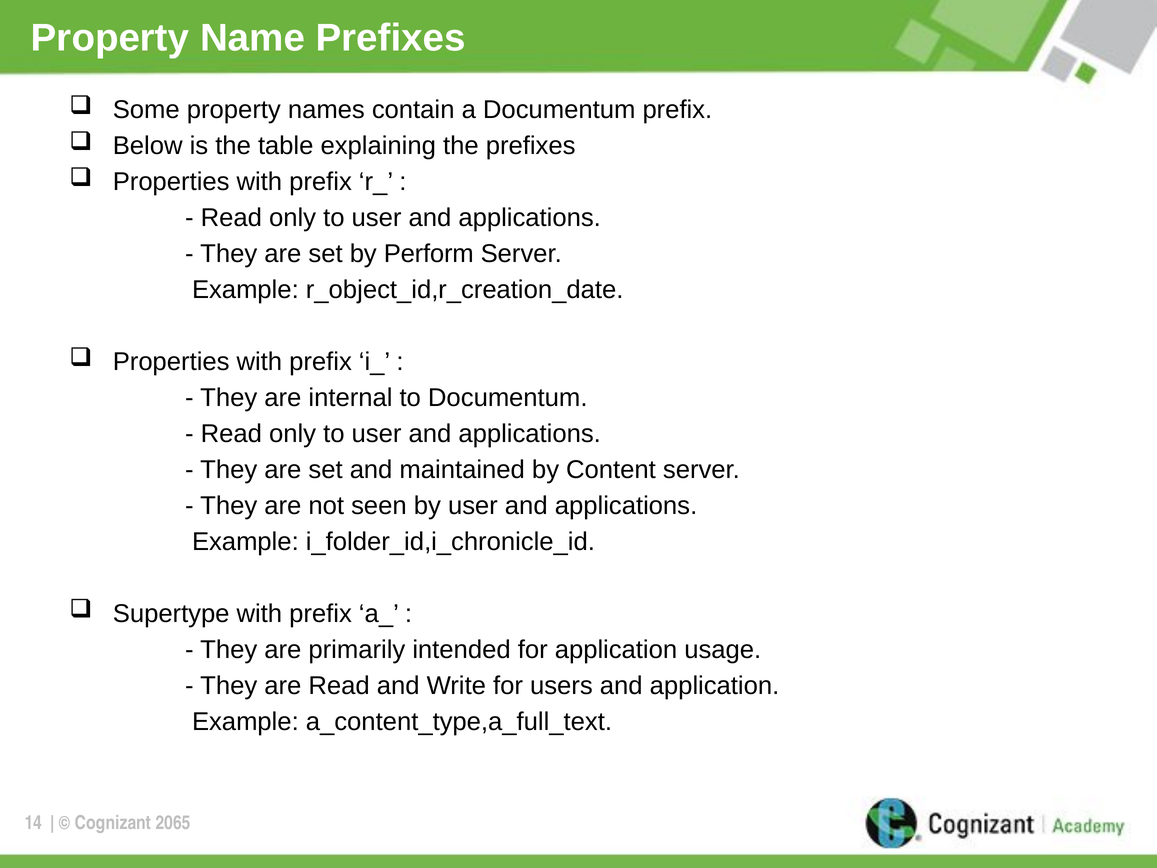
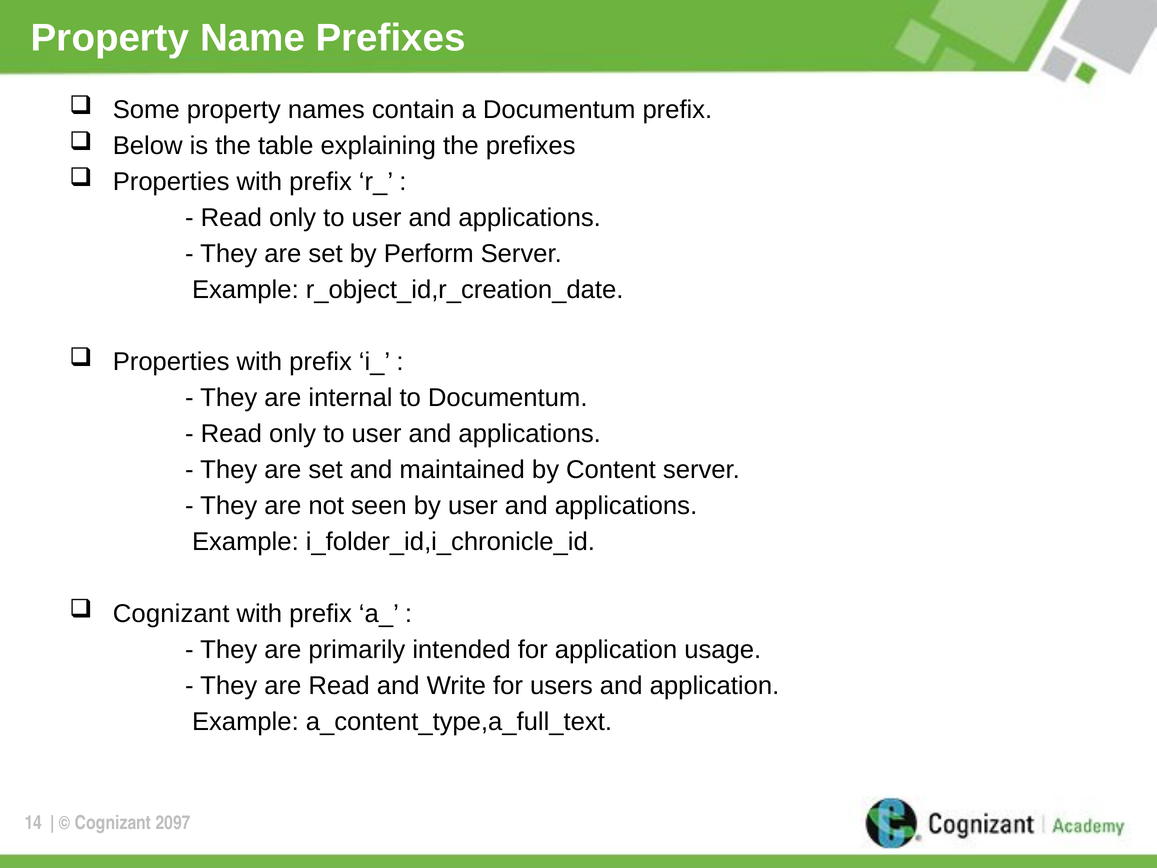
Supertype: Supertype -> Cognizant (171, 614)
2065: 2065 -> 2097 (173, 823)
